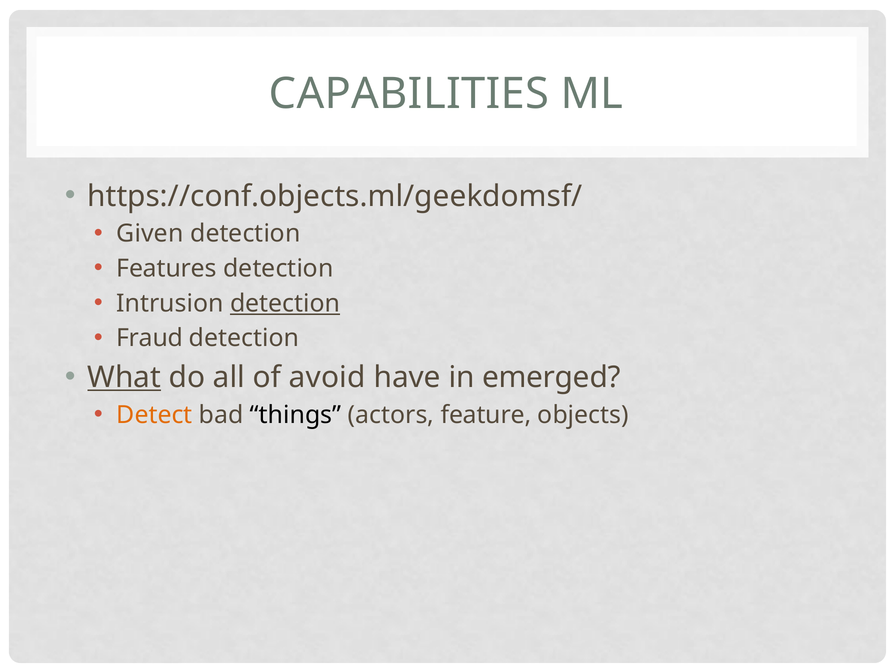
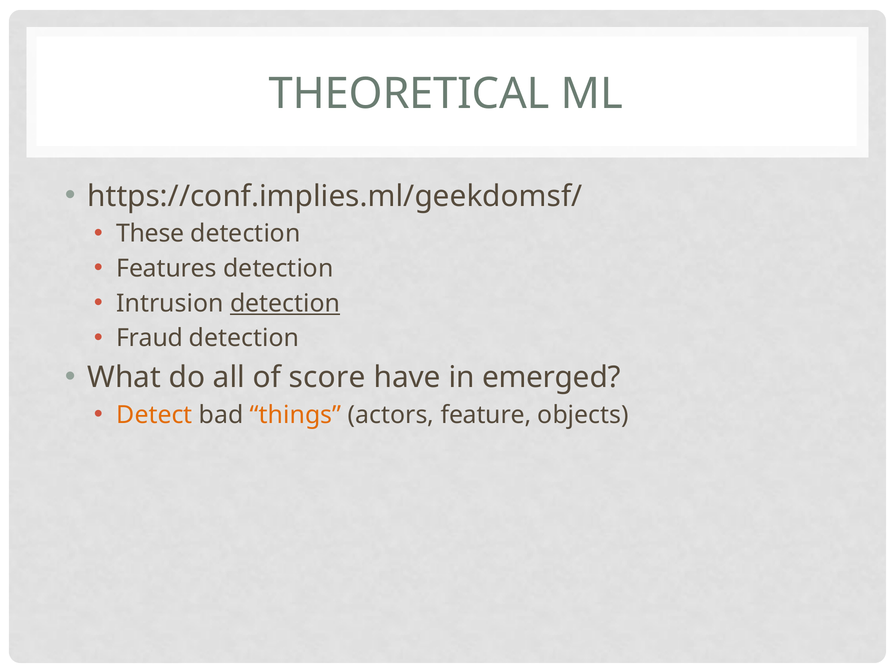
CAPABILITIES: CAPABILITIES -> THEORETICAL (409, 94)
https://conf.objects.ml/geekdomsf/: https://conf.objects.ml/geekdomsf/ -> https://conf.implies.ml/geekdomsf/ (335, 196)
Given: Given -> These (150, 233)
What underline: present -> none (124, 377)
avoid: avoid -> score (327, 377)
things colour: black -> orange (296, 414)
